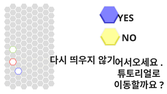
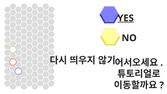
YES underline: none -> present (126, 18)
